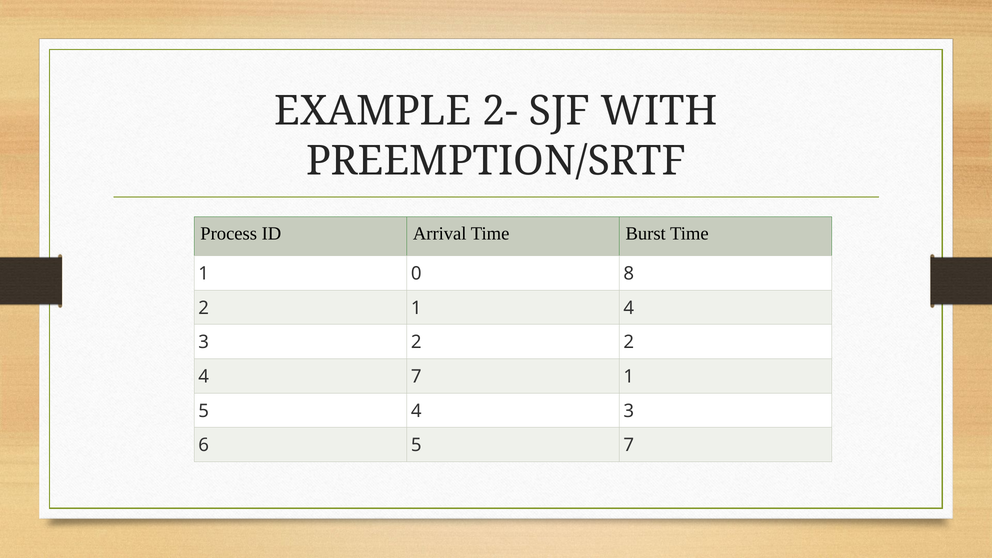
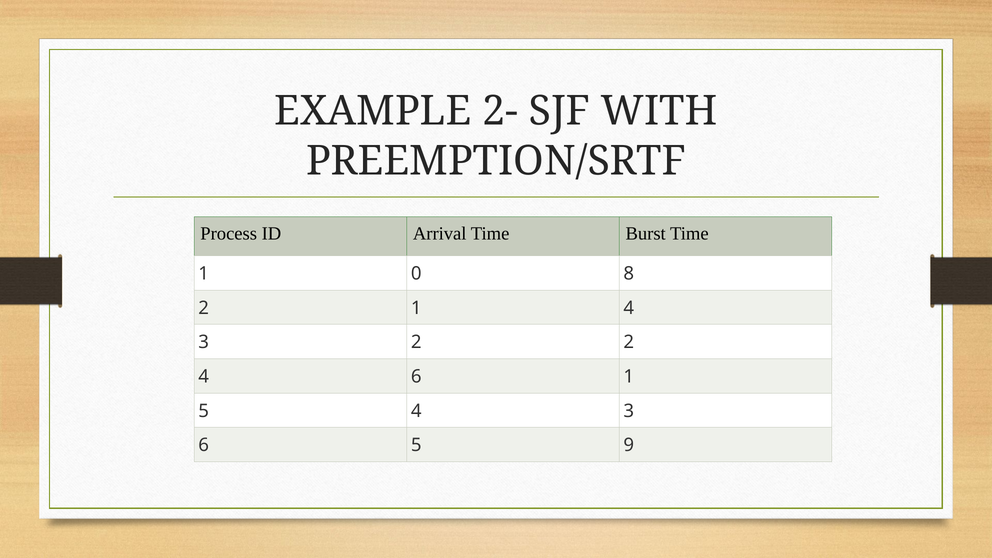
4 7: 7 -> 6 (416, 377)
5 7: 7 -> 9 (629, 445)
